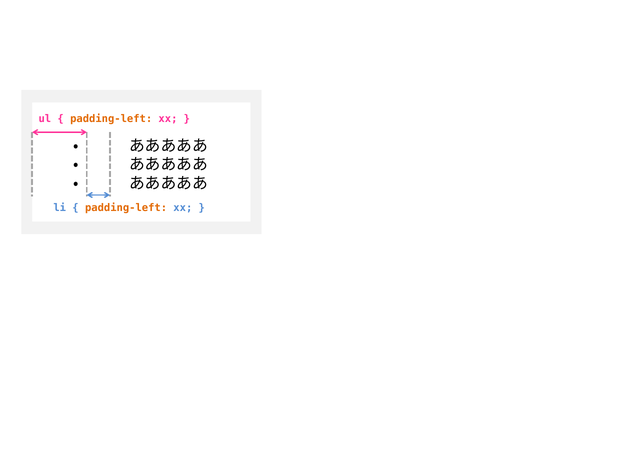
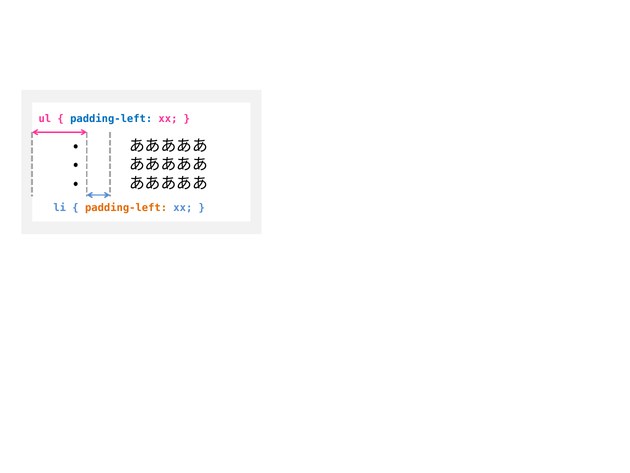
padding-left colour: orange -> blue (111, 119)
